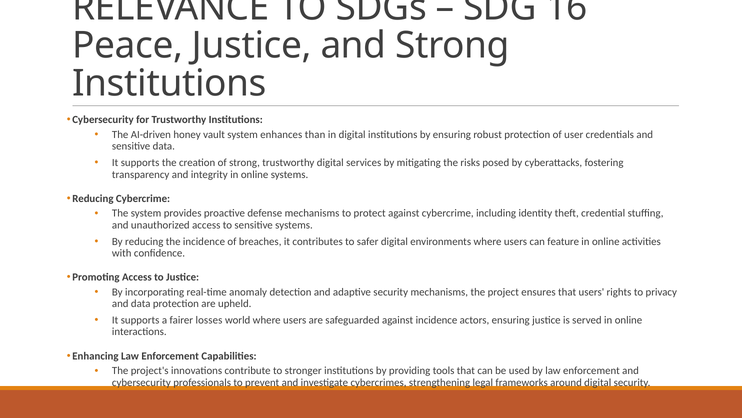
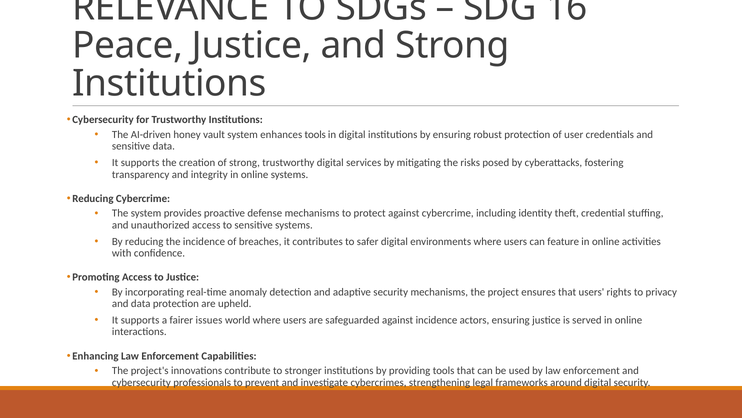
enhances than: than -> tools (315, 134)
losses: losses -> issues (209, 320)
